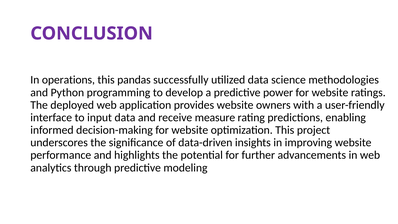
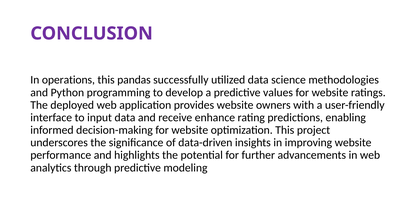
power: power -> values (278, 92)
measure: measure -> enhance (215, 117)
